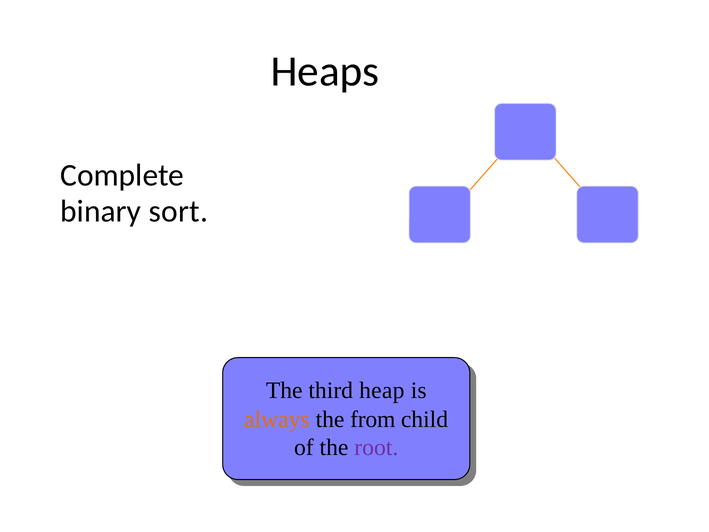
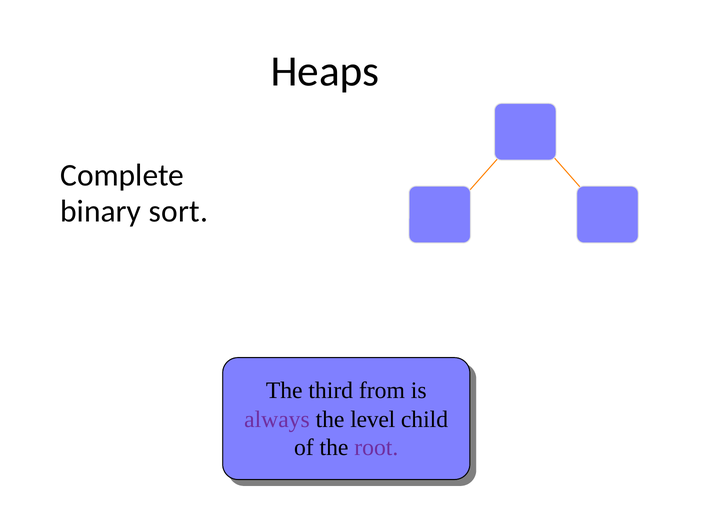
heap: heap -> from (382, 390)
always colour: orange -> purple (277, 419)
from: from -> level (373, 419)
